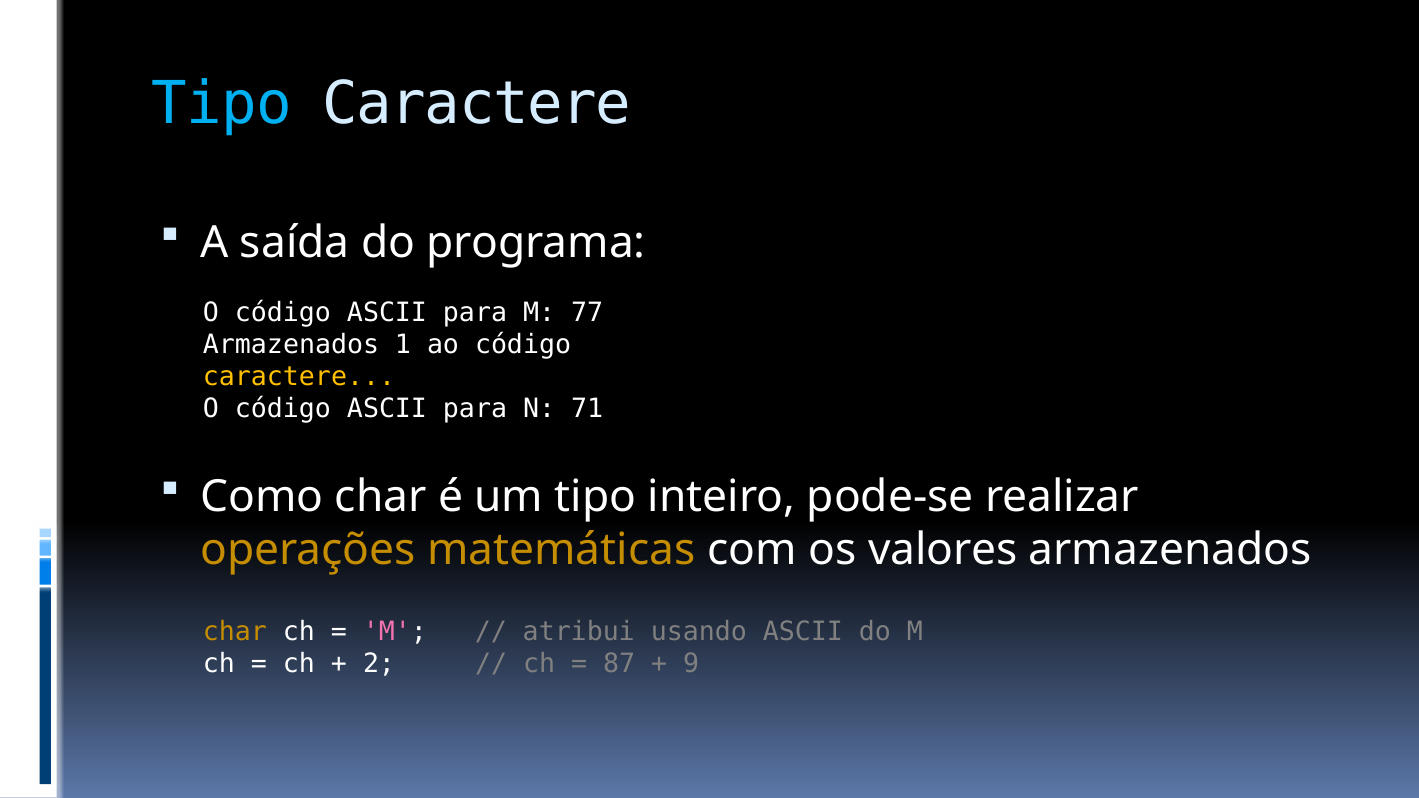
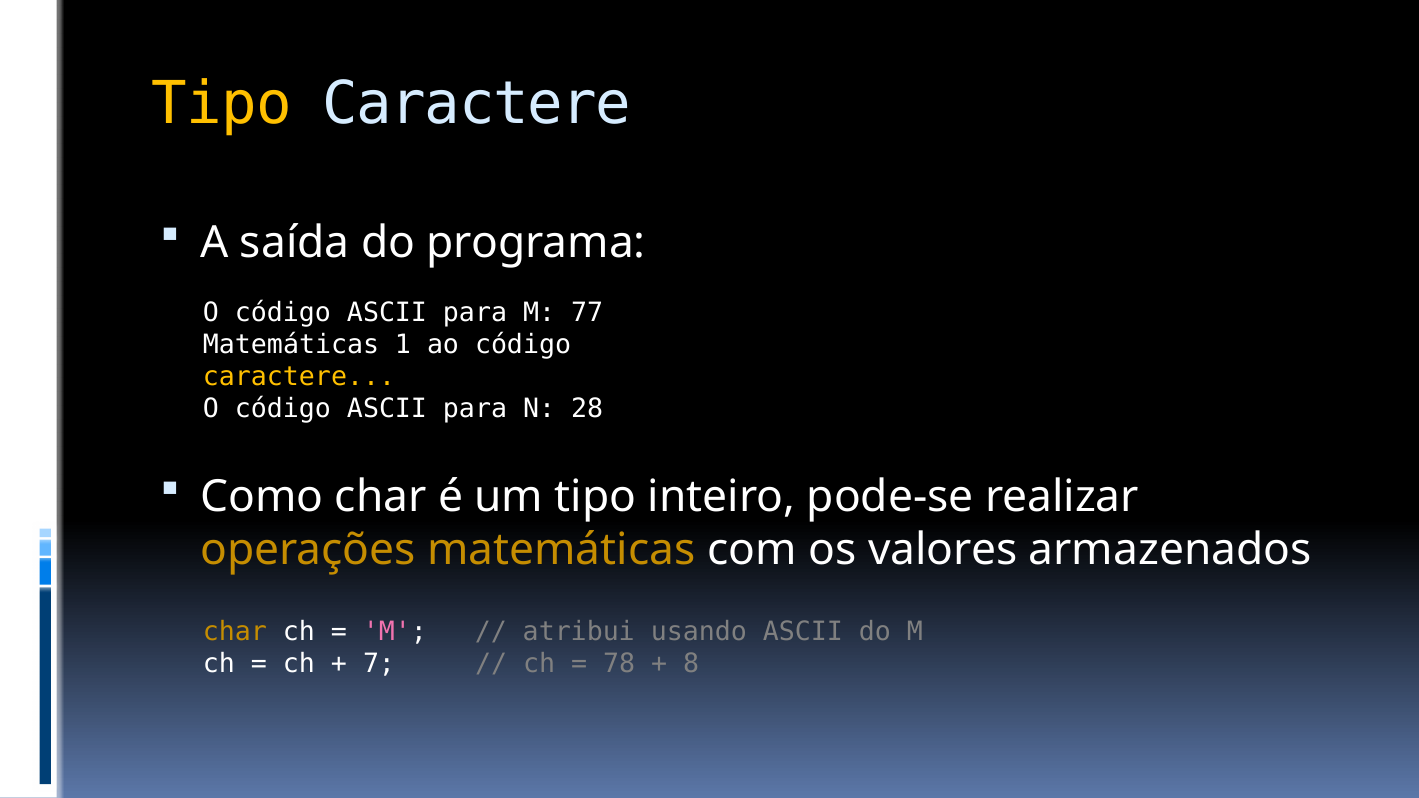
Tipo colour: light blue -> yellow (222, 104)
Armazenados: Armazenados -> Matemáticas (291, 345)
71: 71 -> 28 (587, 409)
2: 2 -> 7 (379, 664)
87: 87 -> 78 (619, 664)
9: 9 -> 8 (691, 664)
